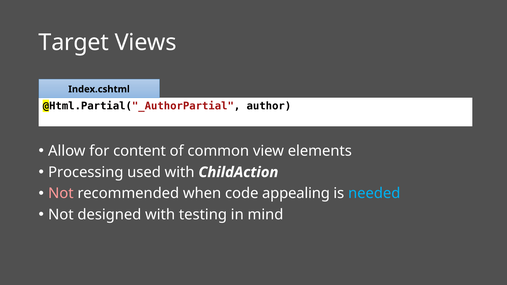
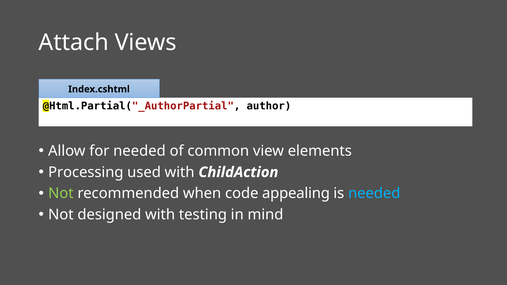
Target: Target -> Attach (74, 43)
for content: content -> needed (139, 151)
Not colour: pink -> light green (61, 194)
